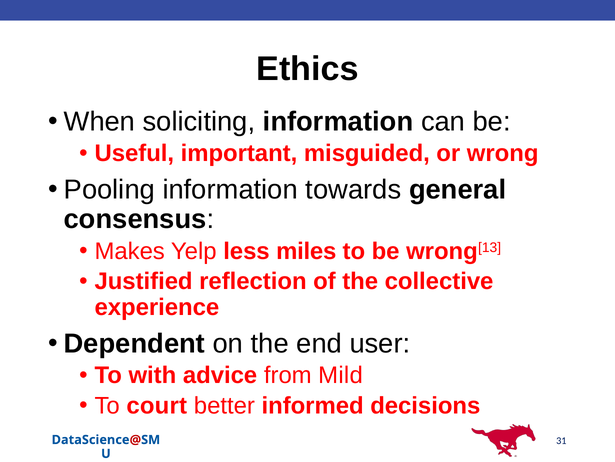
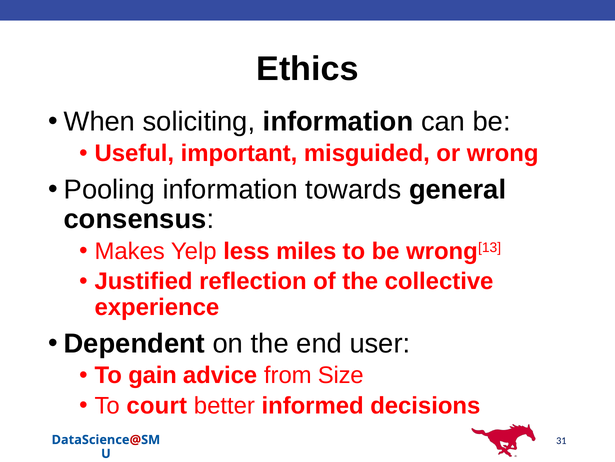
with: with -> gain (153, 375)
Mild: Mild -> Size (341, 375)
